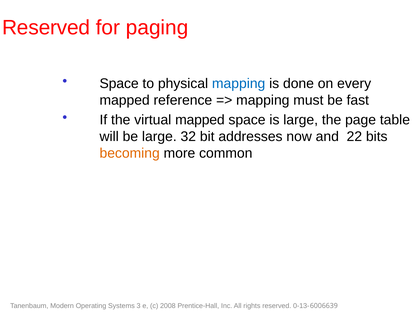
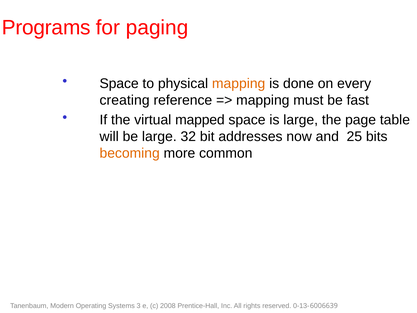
Reserved: Reserved -> Programs (46, 28)
mapping colour: blue -> orange (239, 84)
mapped: mapped -> creating (125, 100)
22: 22 -> 25 (354, 137)
